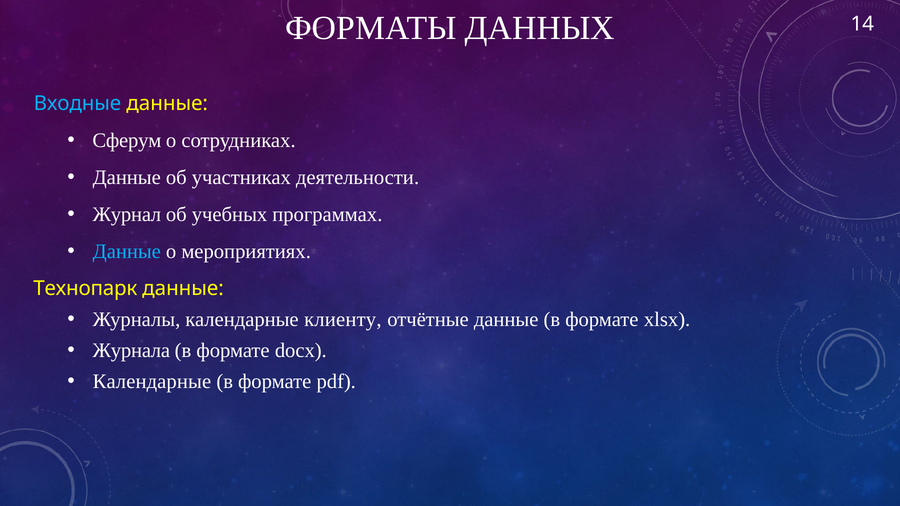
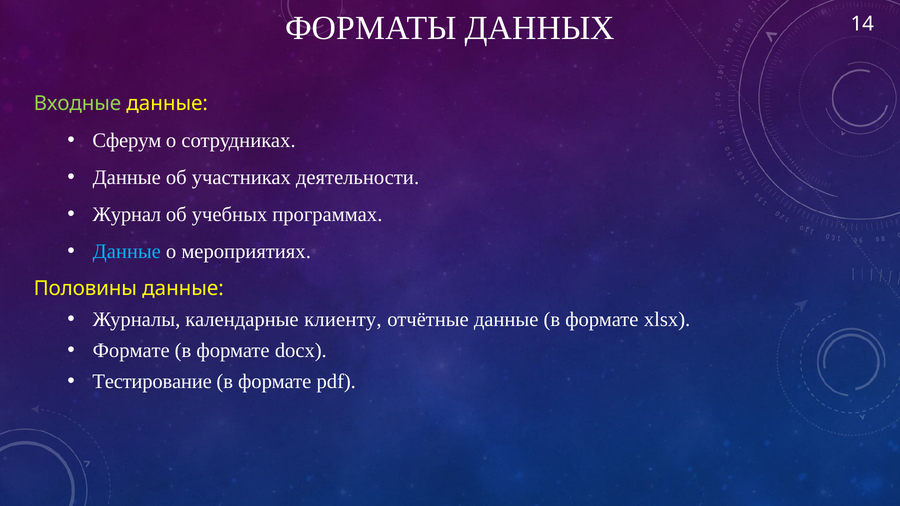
Входные colour: light blue -> light green (77, 103)
Технопарк: Технопарк -> Половины (85, 289)
Журнала: Журнала -> Формате (131, 351)
Календарные: Календарные -> Тестирование (152, 382)
